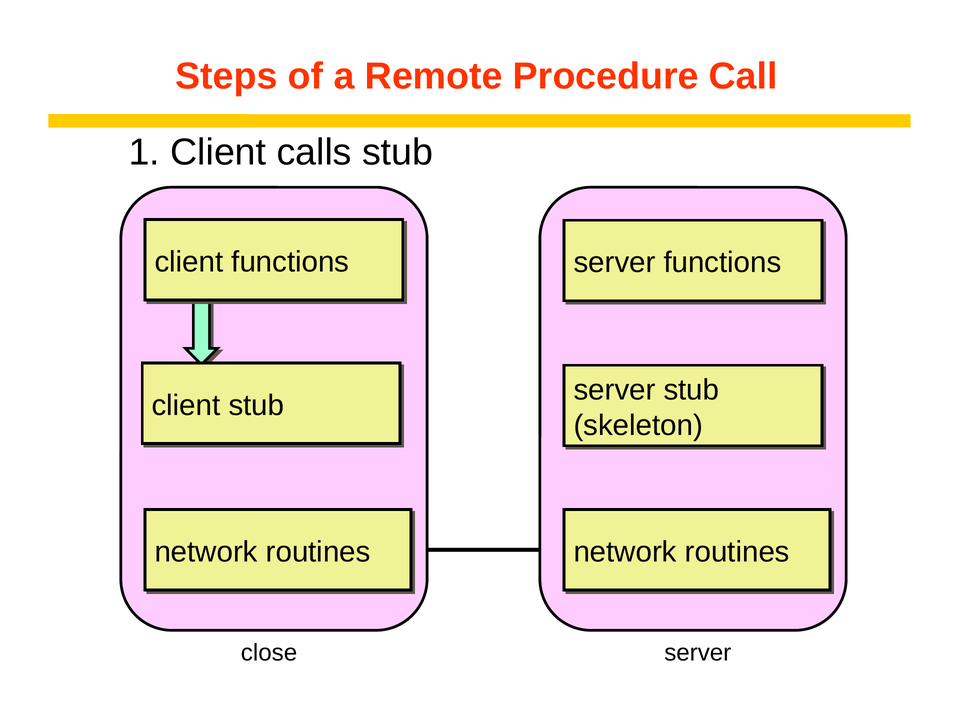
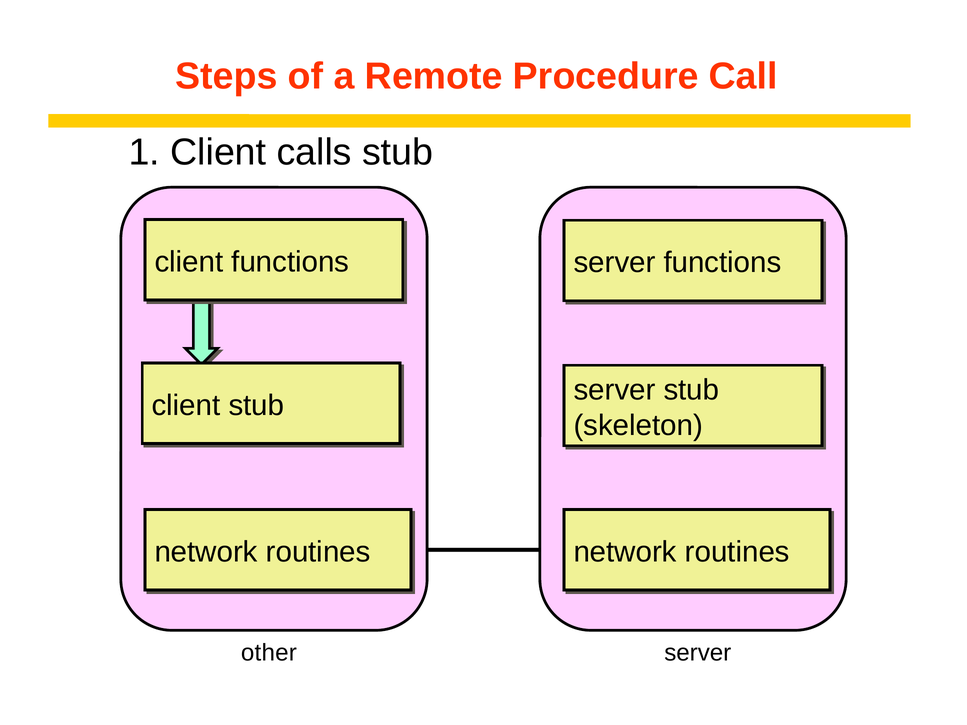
close: close -> other (269, 653)
